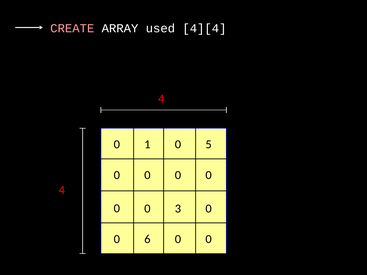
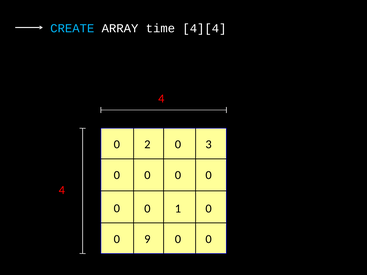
CREATE colour: pink -> light blue (72, 28)
used: used -> time (160, 28)
1: 1 -> 2 (147, 145)
5: 5 -> 3 (209, 145)
3: 3 -> 1 (178, 209)
6: 6 -> 9 (147, 239)
